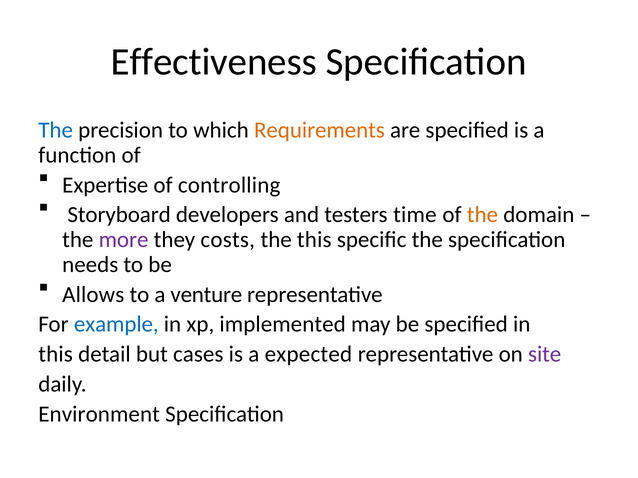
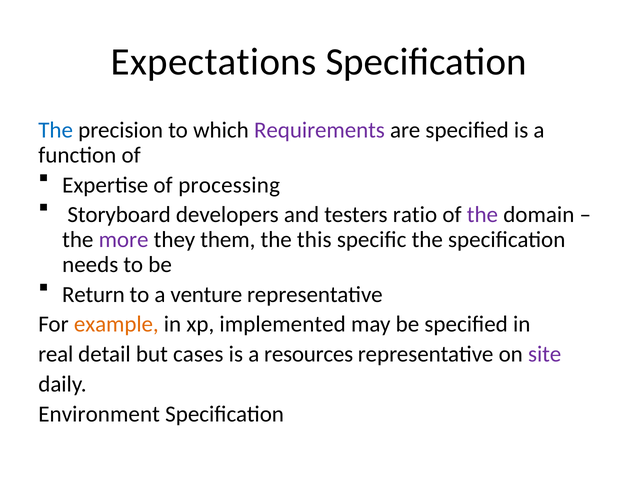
Effectiveness: Effectiveness -> Expectations (214, 62)
Requirements colour: orange -> purple (319, 130)
controlling: controlling -> processing (229, 185)
time: time -> ratio (415, 215)
the colour: orange -> purple (482, 215)
costs: costs -> them (228, 240)
Allows: Allows -> Return (93, 295)
example colour: blue -> orange (116, 325)
this: this -> real (56, 355)
expected: expected -> resources (309, 355)
